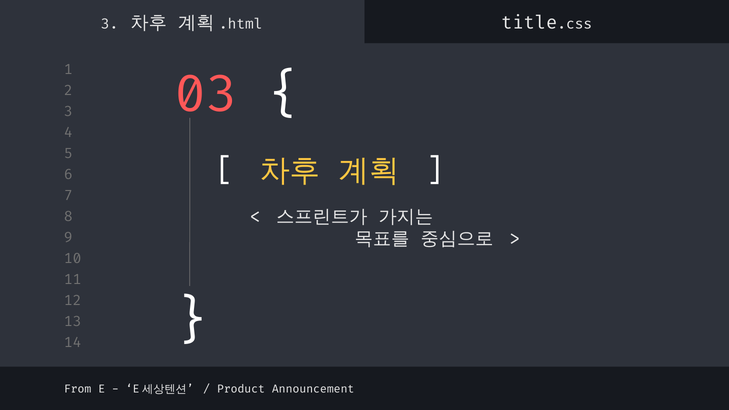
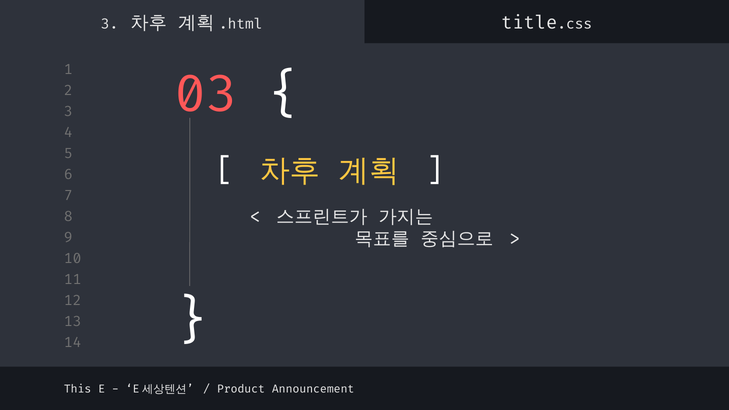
From: From -> This (78, 389)
